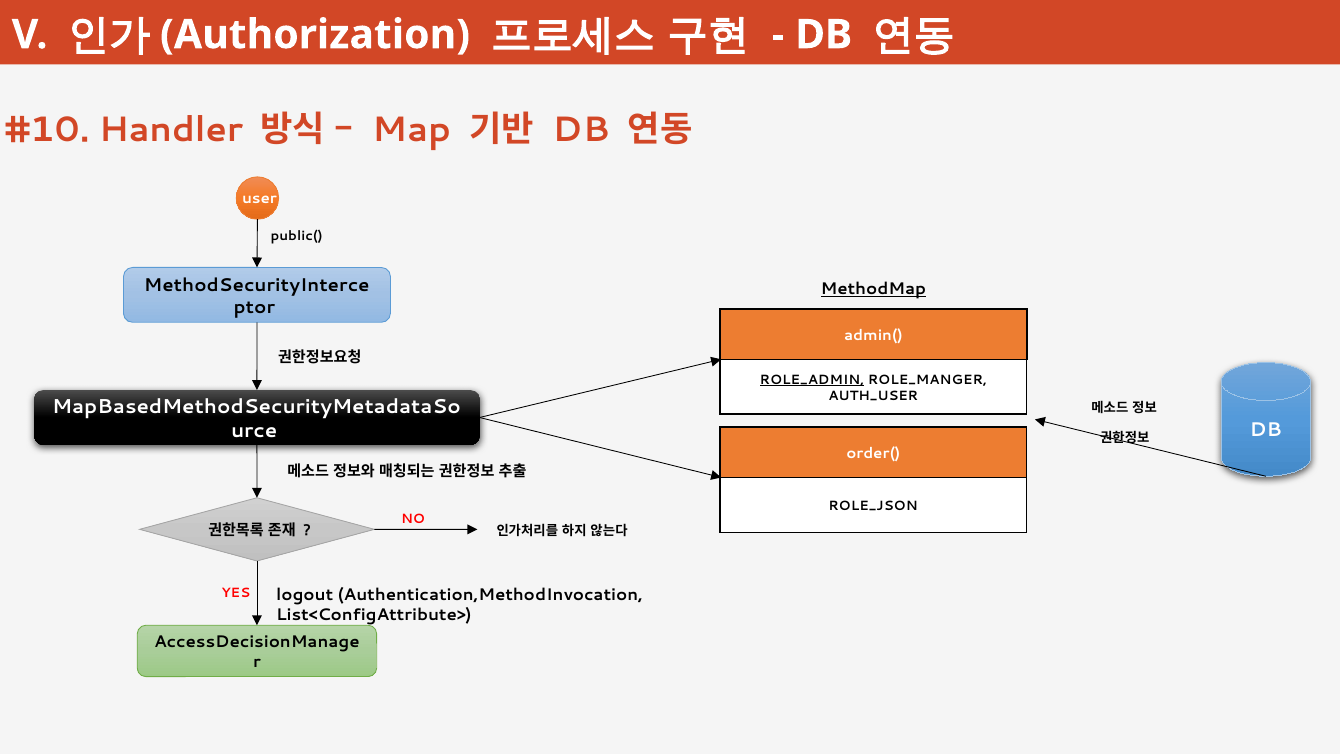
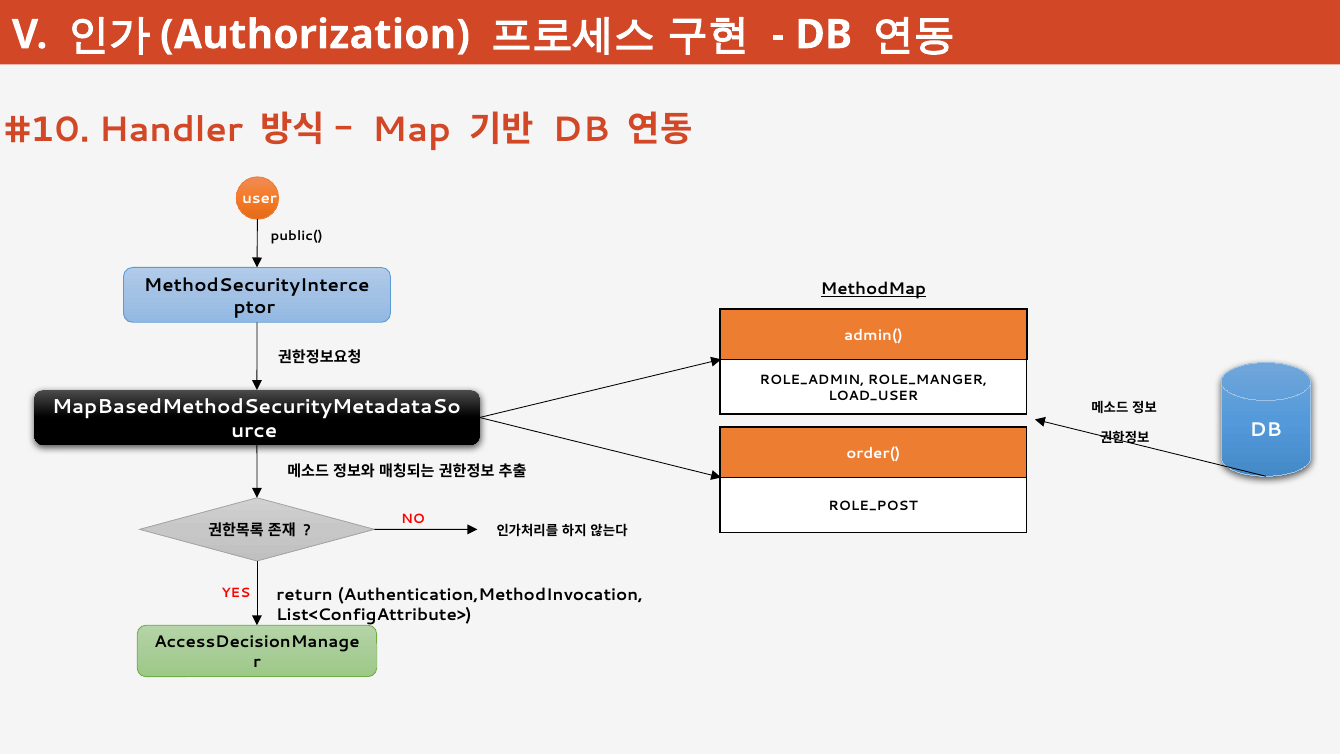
ROLE_ADMIN underline: present -> none (812, 380)
AUTH_USER: AUTH_USER -> LOAD_USER (873, 396)
ROLE_JSON: ROLE_JSON -> ROLE_POST (873, 506)
logout: logout -> return (305, 595)
